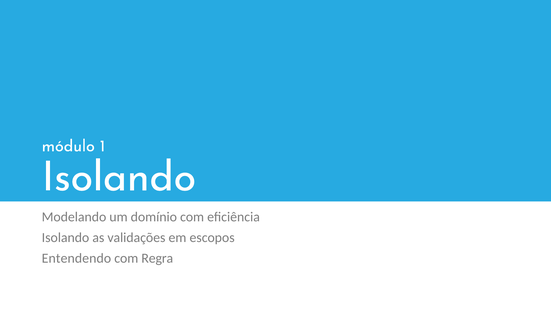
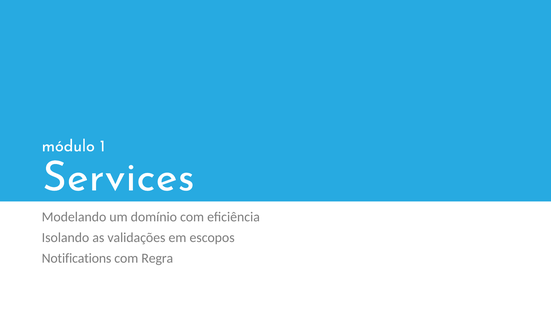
Isolando: Isolando -> Services (119, 177)
Entendendo: Entendendo -> Notifications (77, 258)
